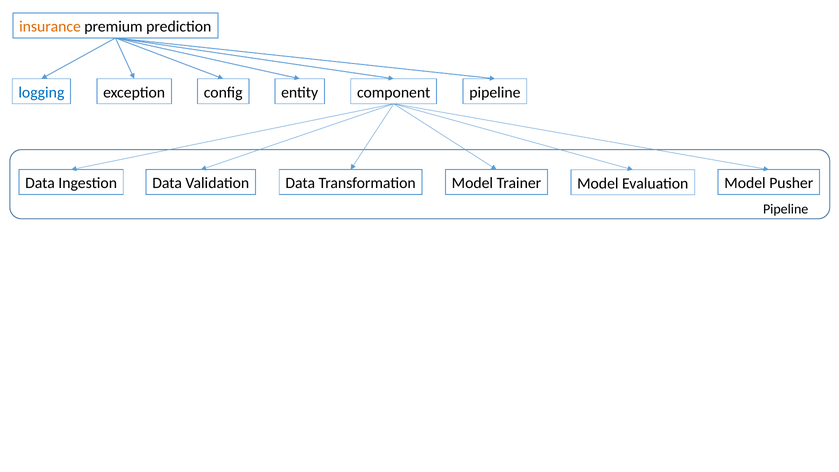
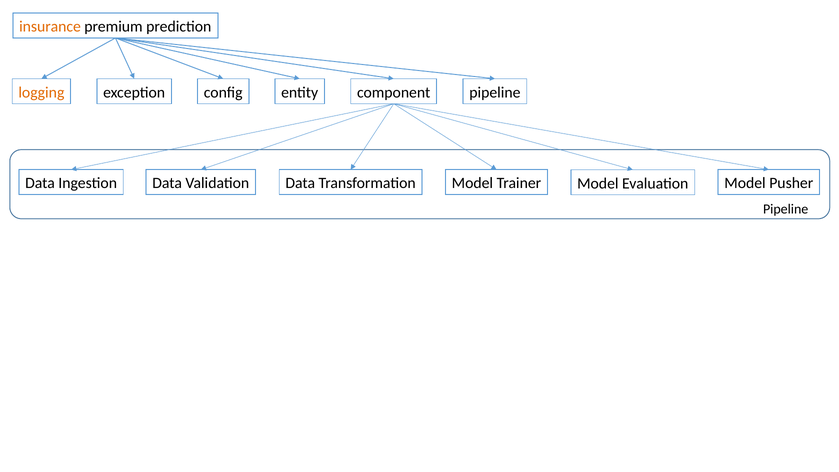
logging colour: blue -> orange (41, 92)
